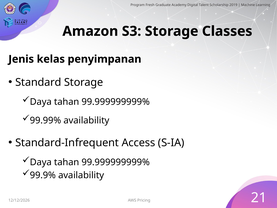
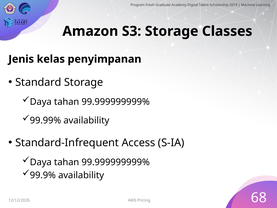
21: 21 -> 68 (259, 197)
